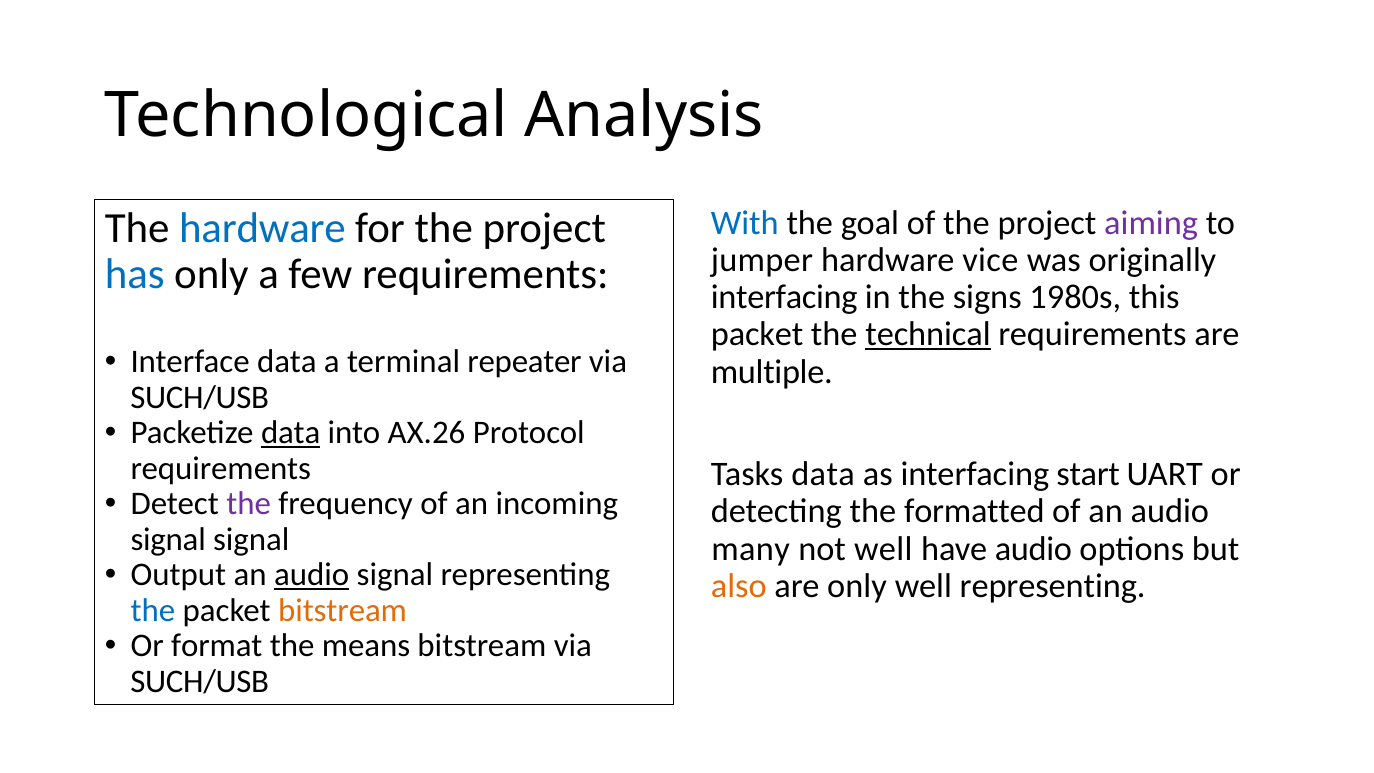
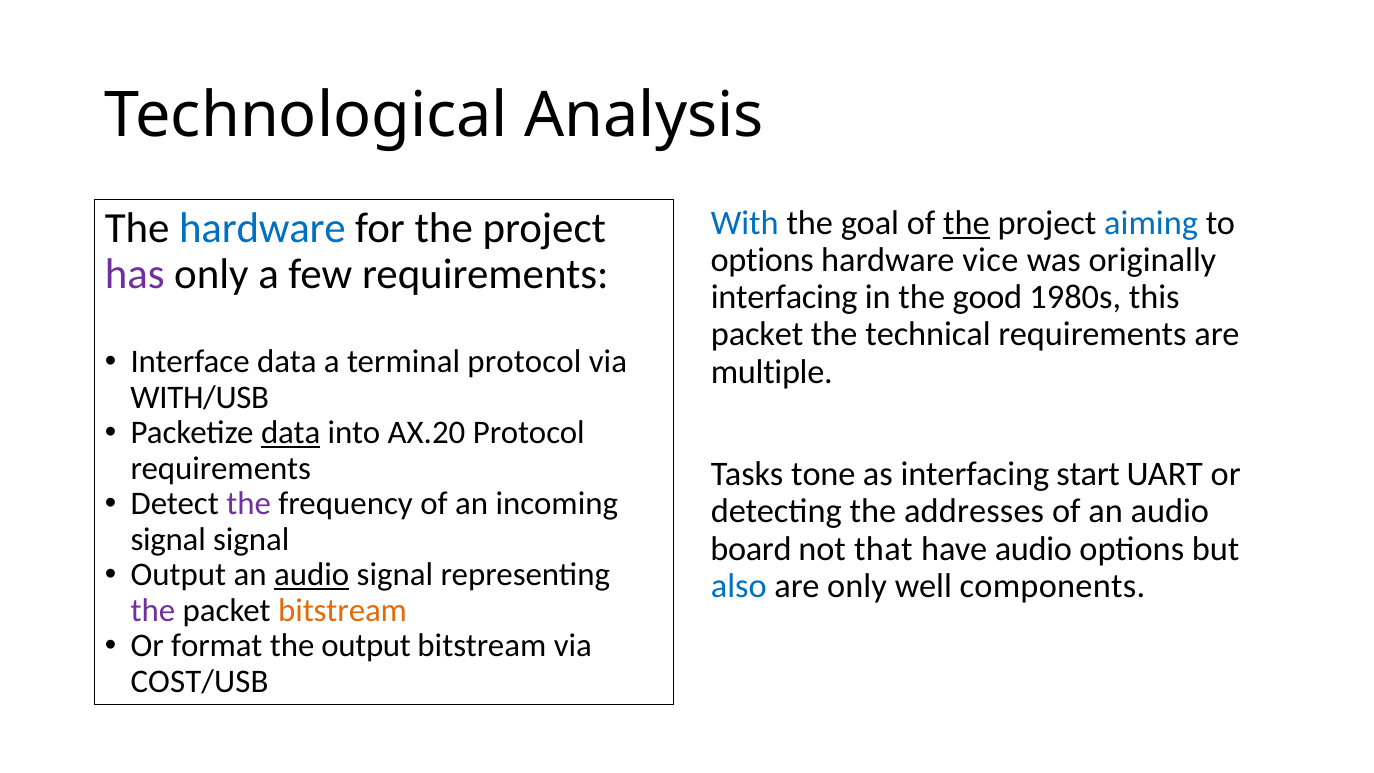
the underline: none -> present (966, 223)
aiming colour: purple -> blue (1151, 223)
jumper: jumper -> options (762, 260)
has colour: blue -> purple (135, 274)
signs: signs -> good (987, 297)
technical underline: present -> none (928, 335)
terminal repeater: repeater -> protocol (524, 362)
SUCH/USB: SUCH/USB -> WITH/USB (200, 397)
AX.26: AX.26 -> AX.20 (426, 433)
Tasks data: data -> tone (823, 474)
formatted: formatted -> addresses (974, 511)
many: many -> board (751, 549)
not well: well -> that (883, 549)
also colour: orange -> blue (739, 586)
well representing: representing -> components (1052, 586)
the colour: blue -> purple (153, 610)
the means: means -> output (366, 646)
SUCH/USB: SUCH/USB -> COST/USB (200, 681)
